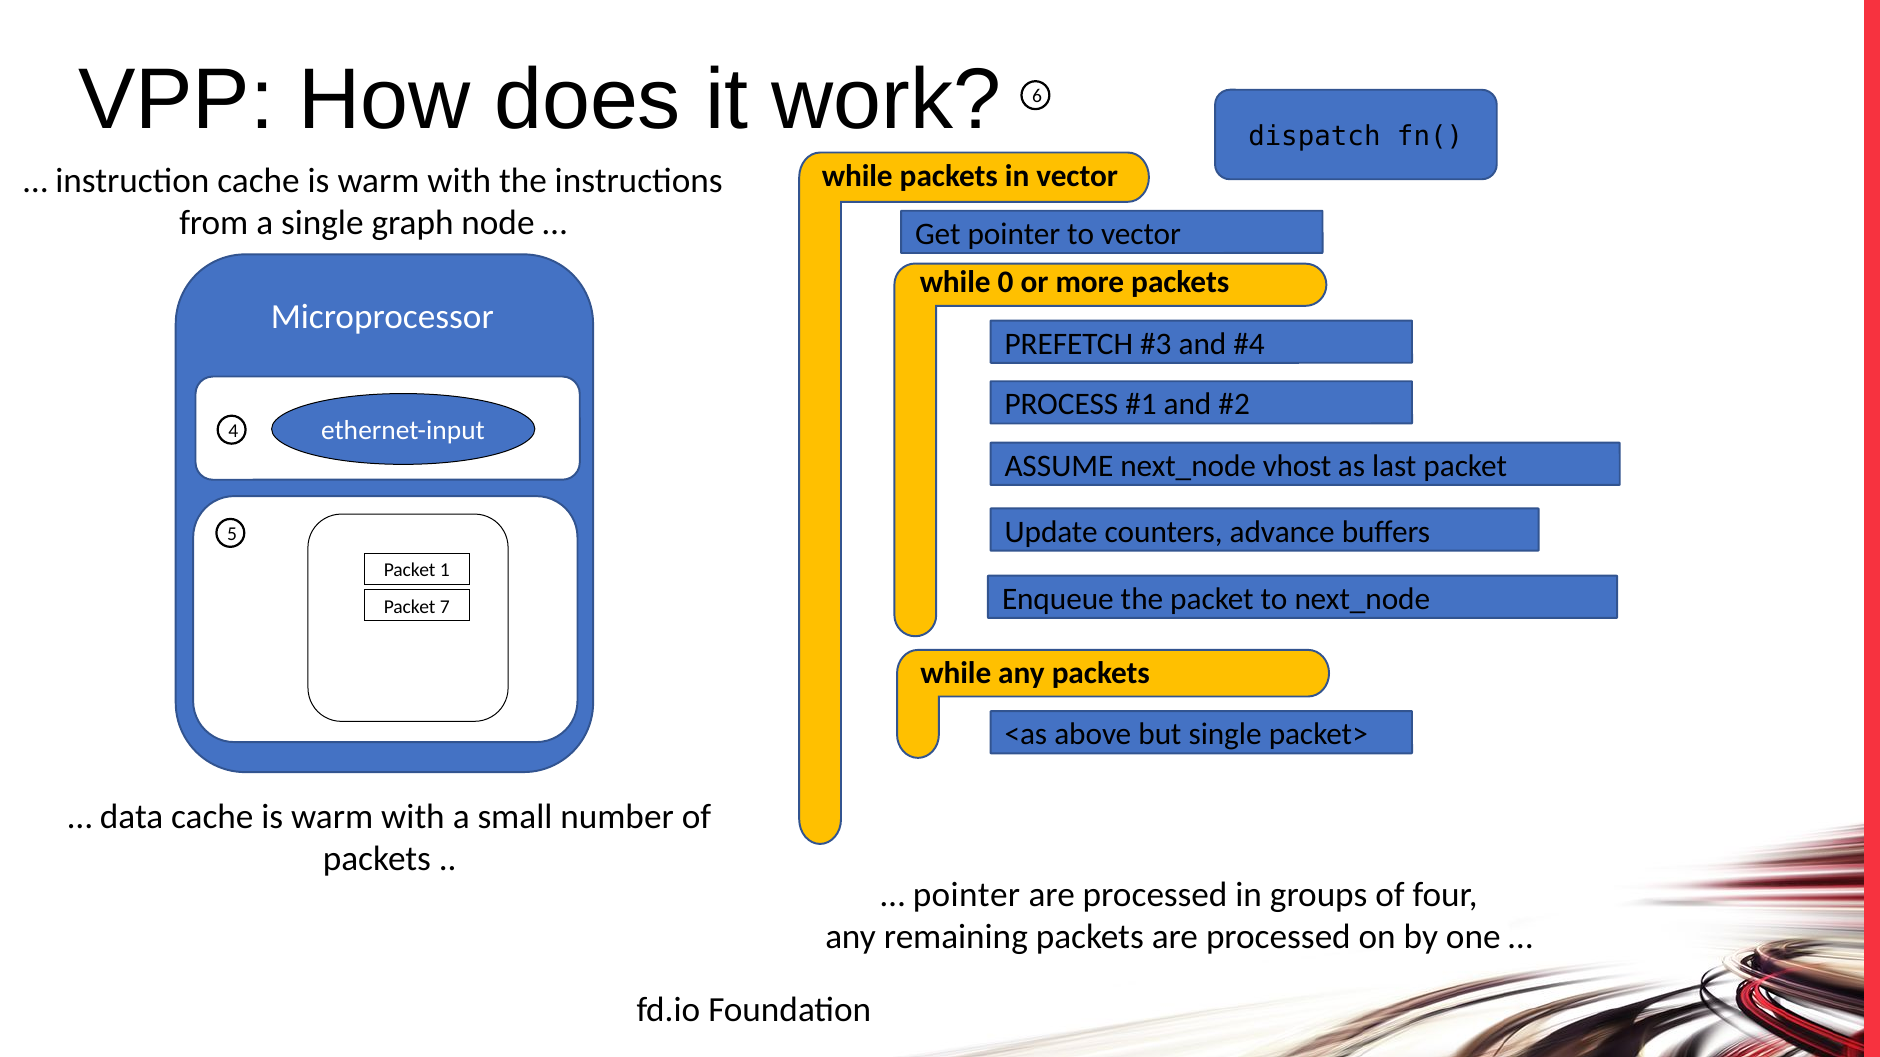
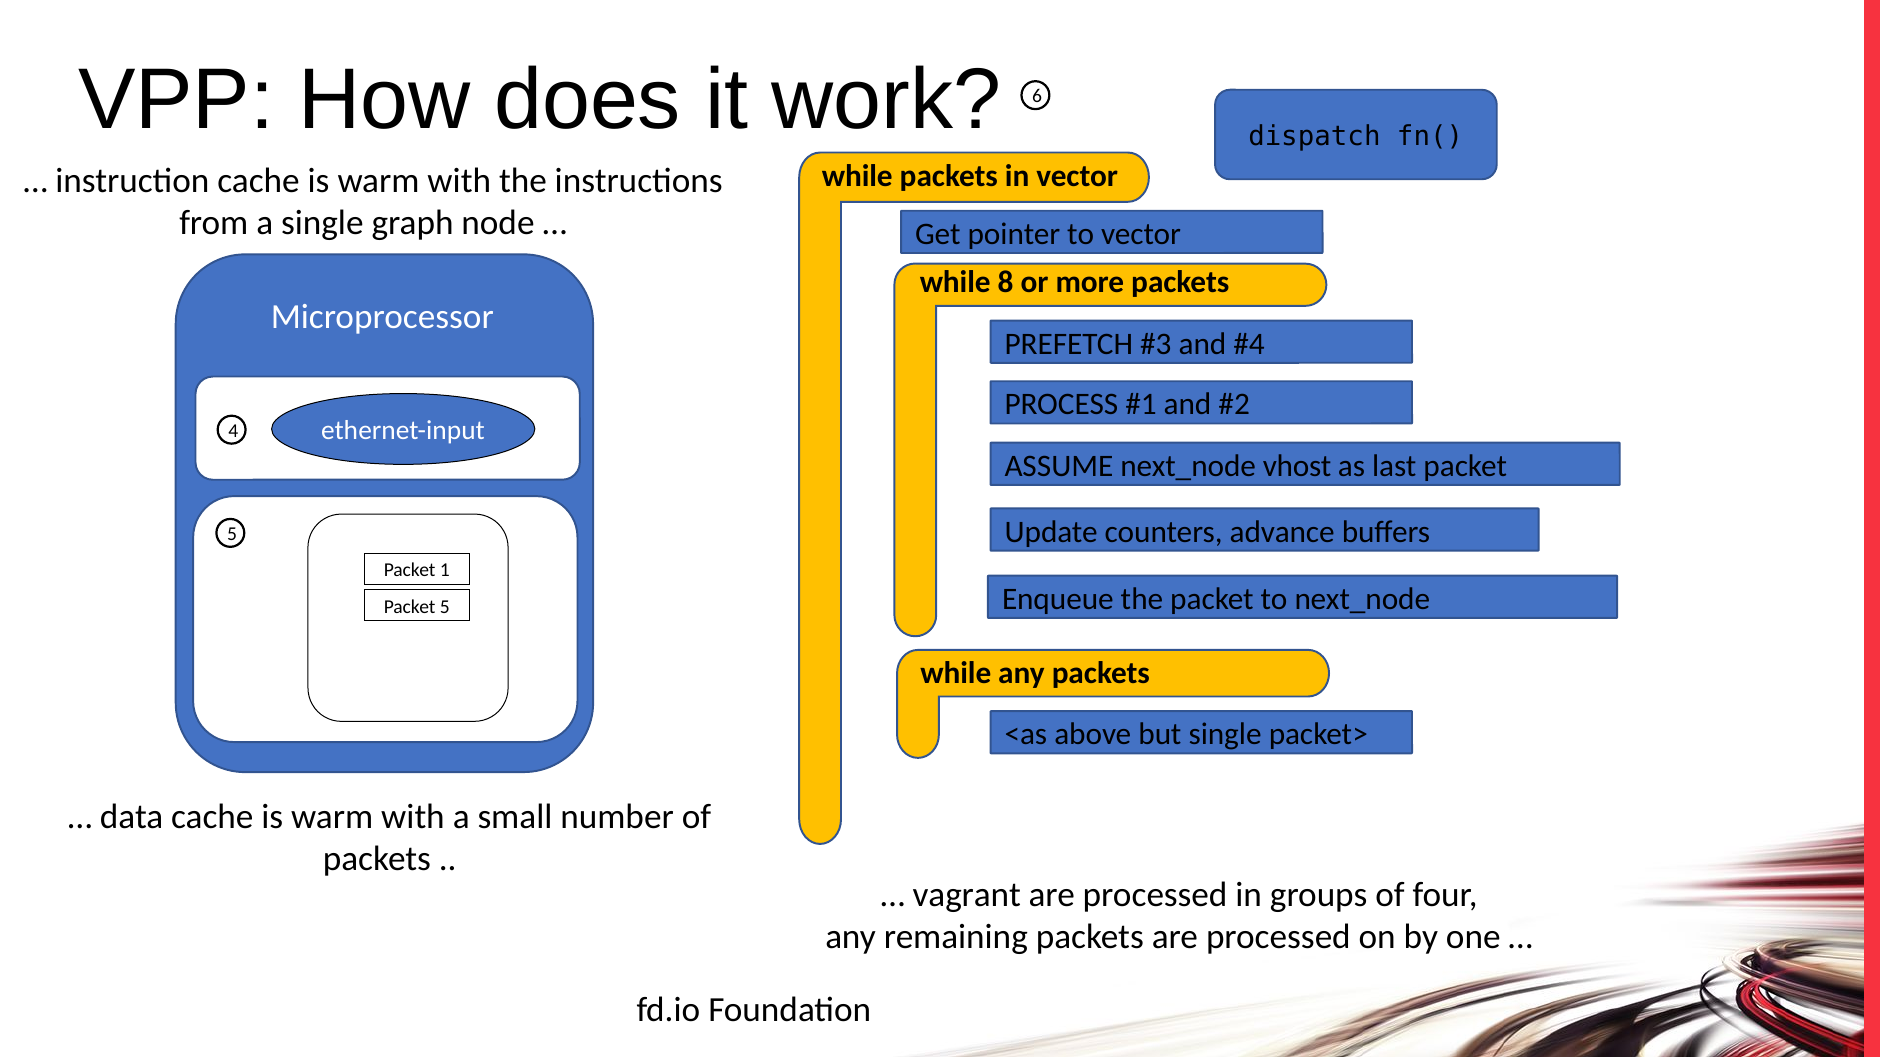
0: 0 -> 8 (1006, 283)
Packet 7: 7 -> 5 (445, 607)
pointer: pointer -> vagrant (967, 895)
